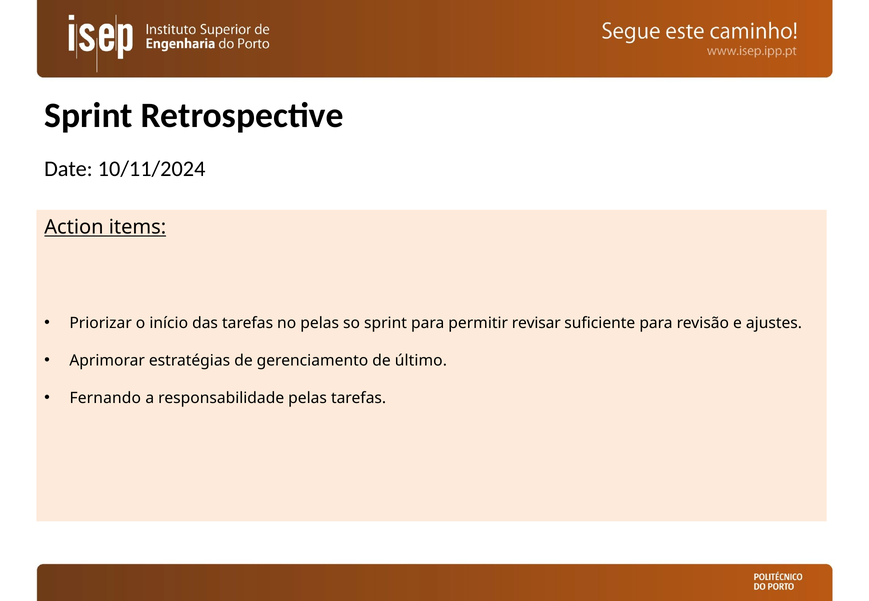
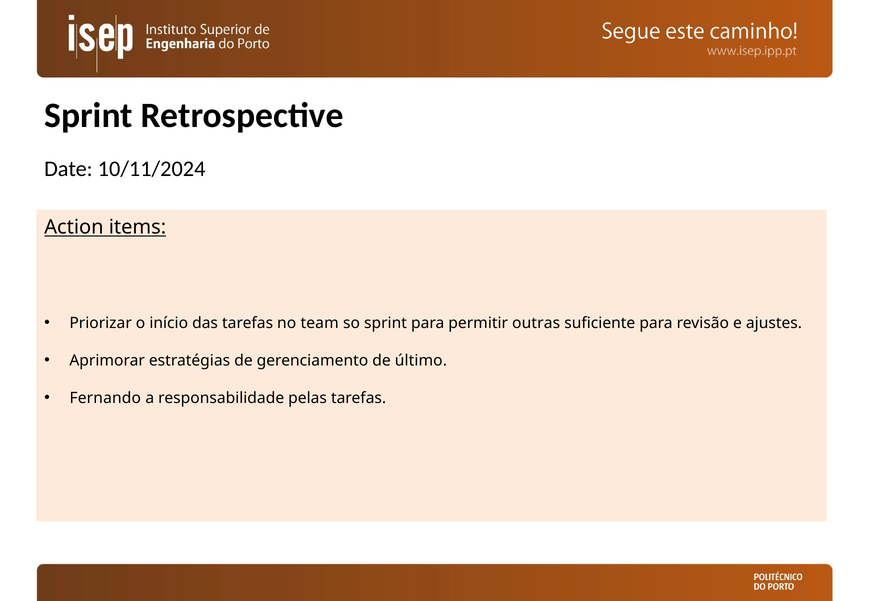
no pelas: pelas -> team (320, 323)
revisar: revisar -> outras (536, 323)
